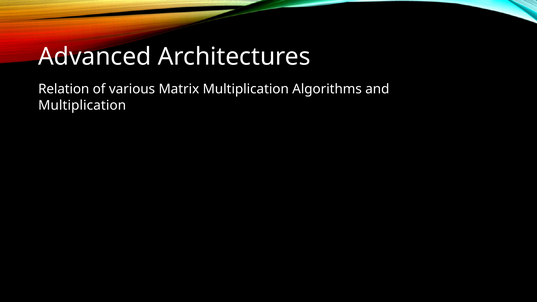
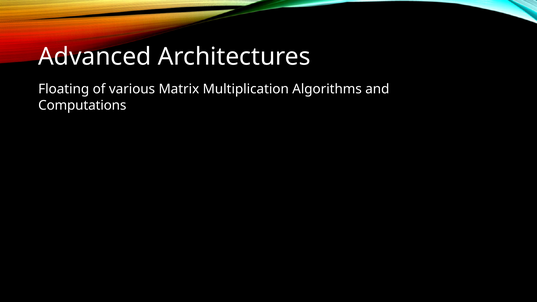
Relation: Relation -> Floating (64, 89)
Multiplication: Multiplication -> Computations (82, 105)
